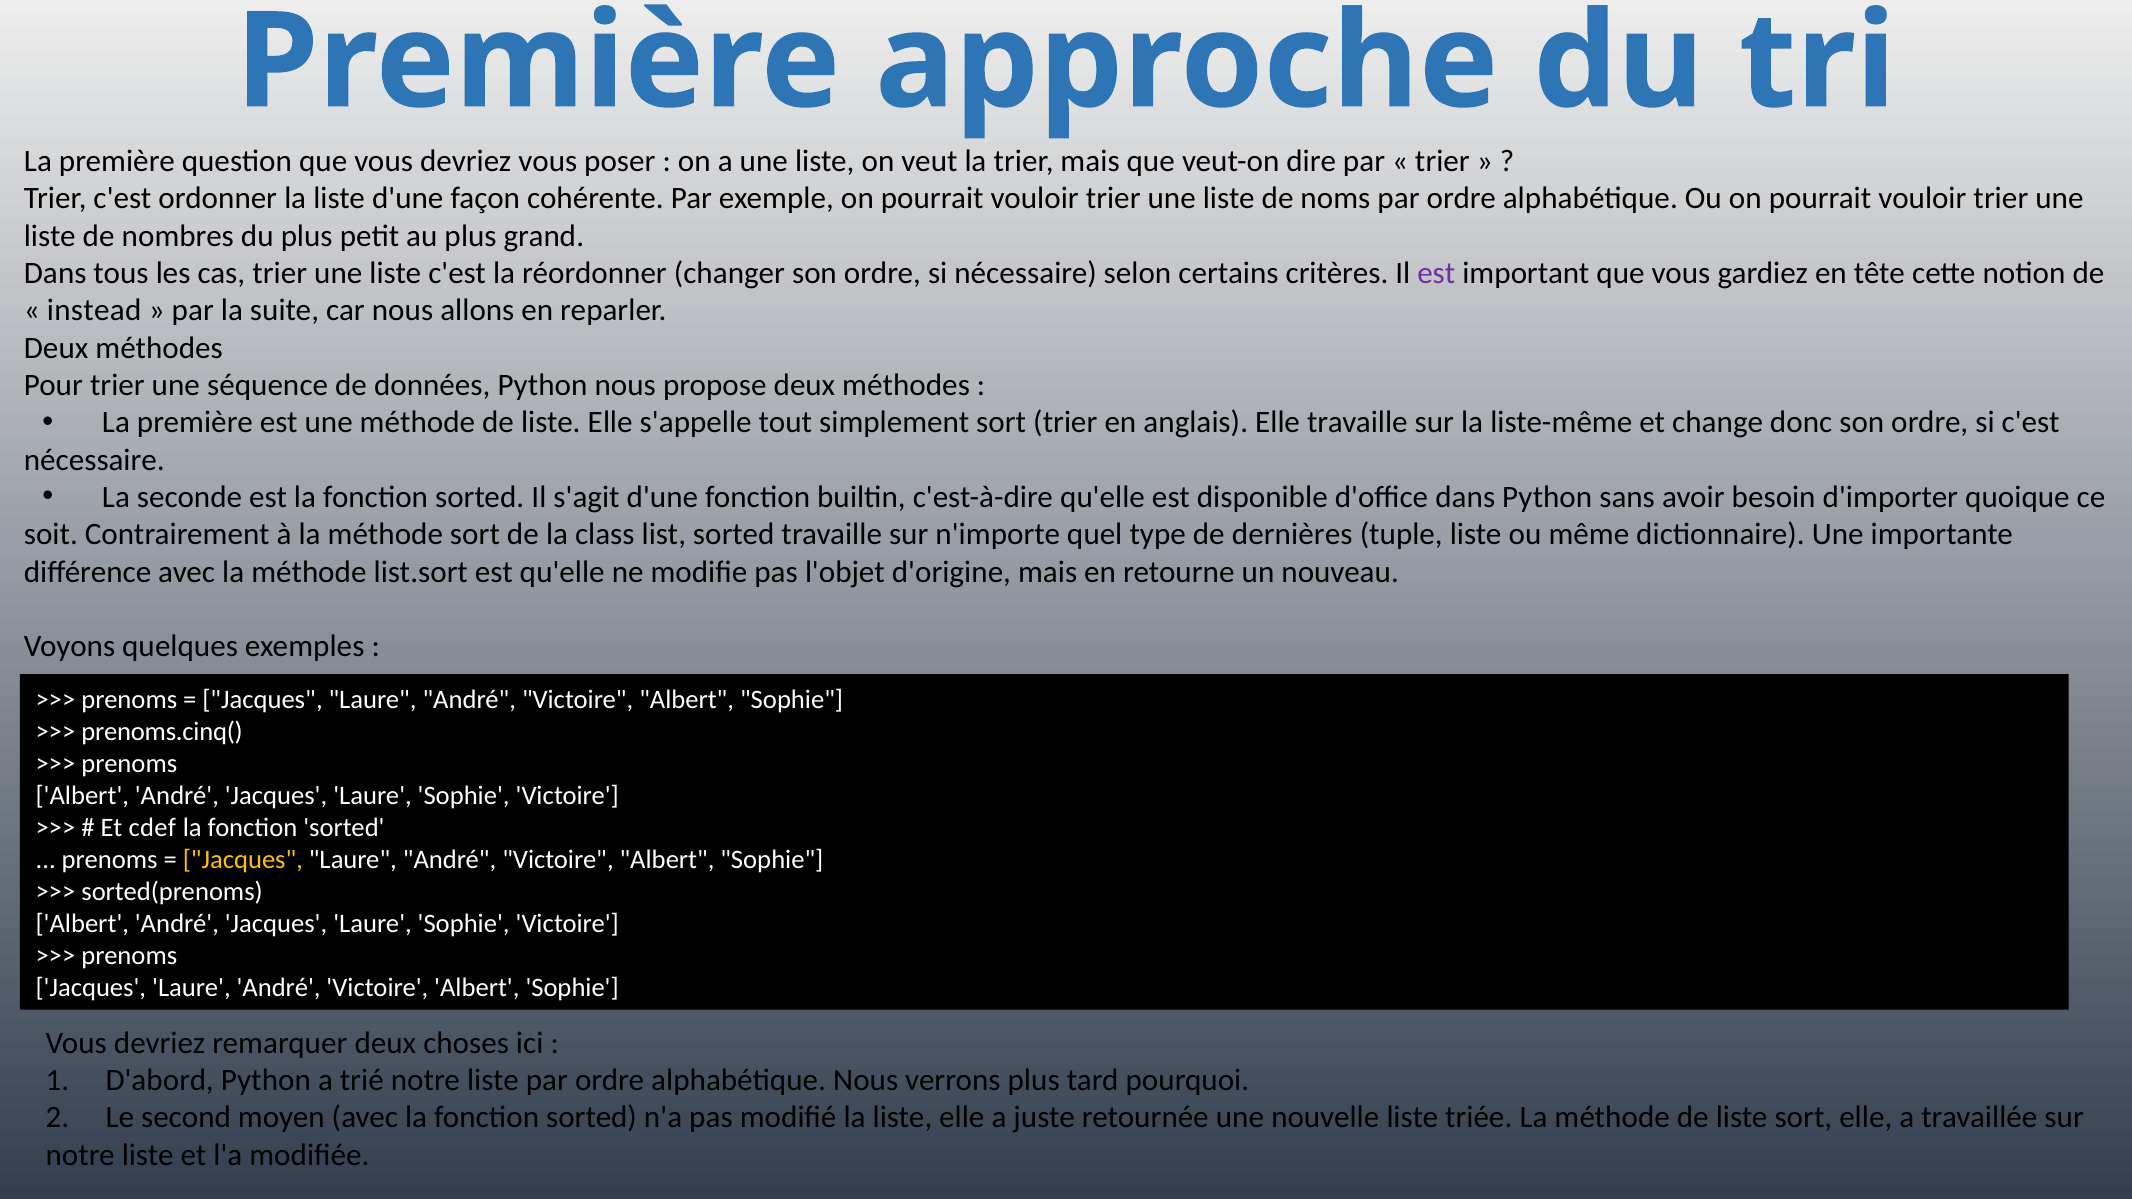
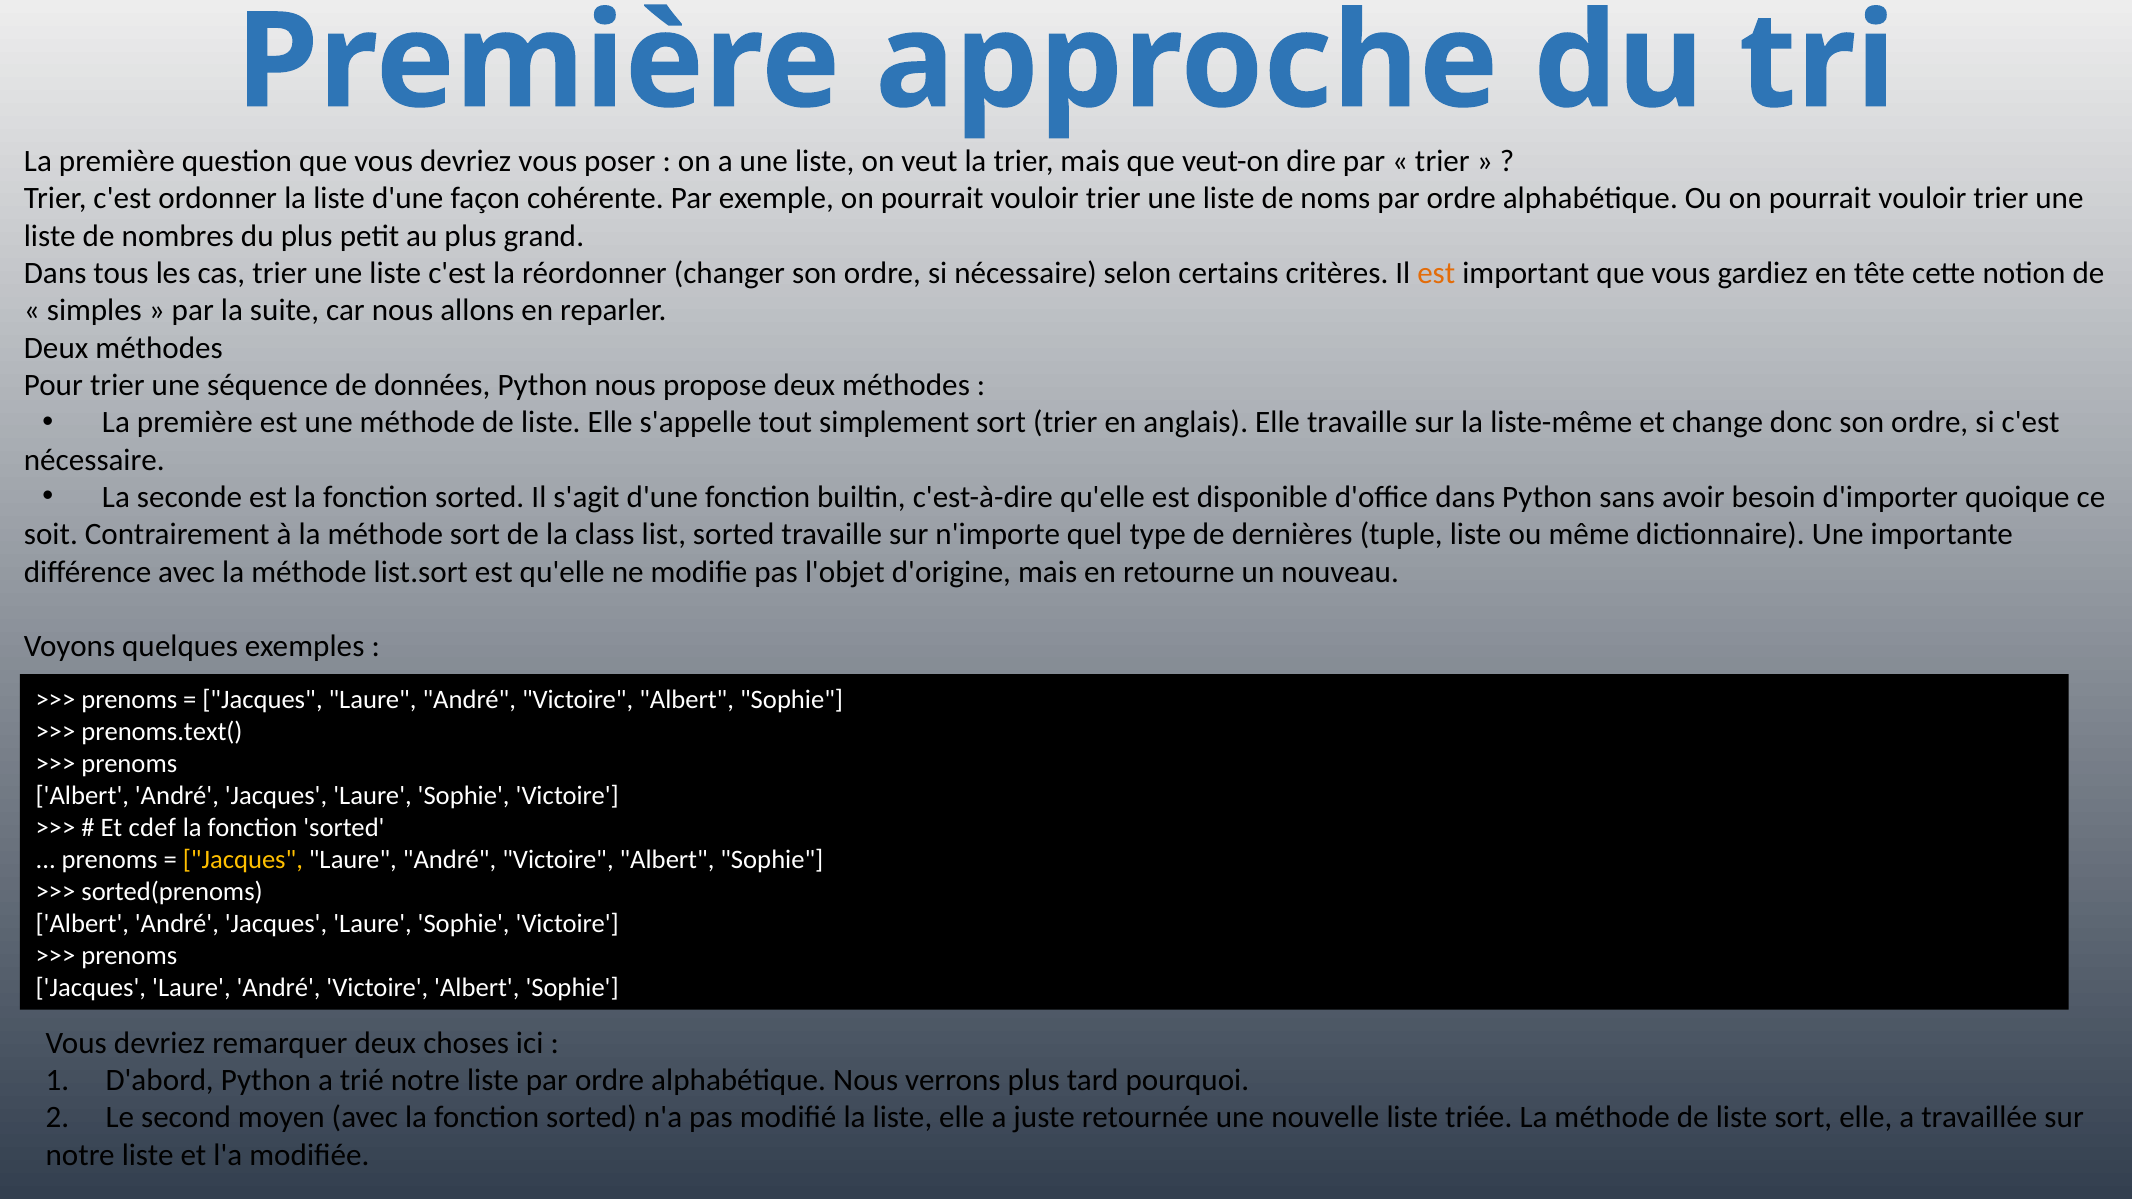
est colour: purple -> orange (1436, 273)
instead: instead -> simples (94, 311)
prenoms.cinq(: prenoms.cinq( -> prenoms.text( (162, 732)
